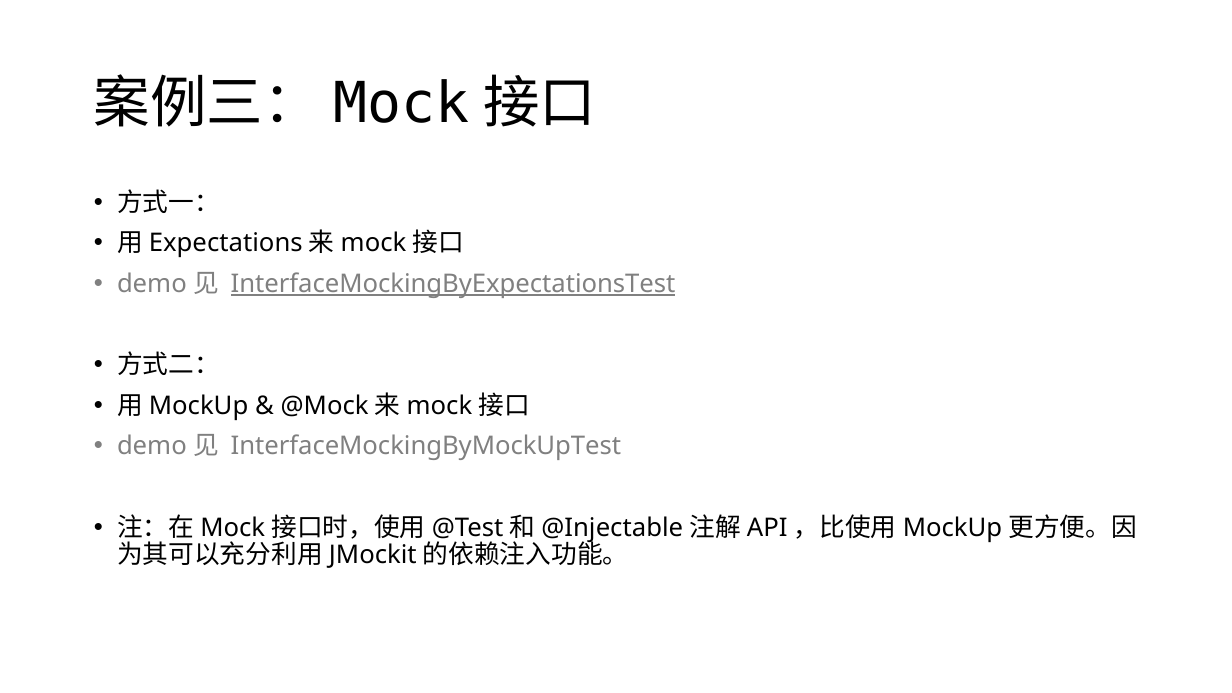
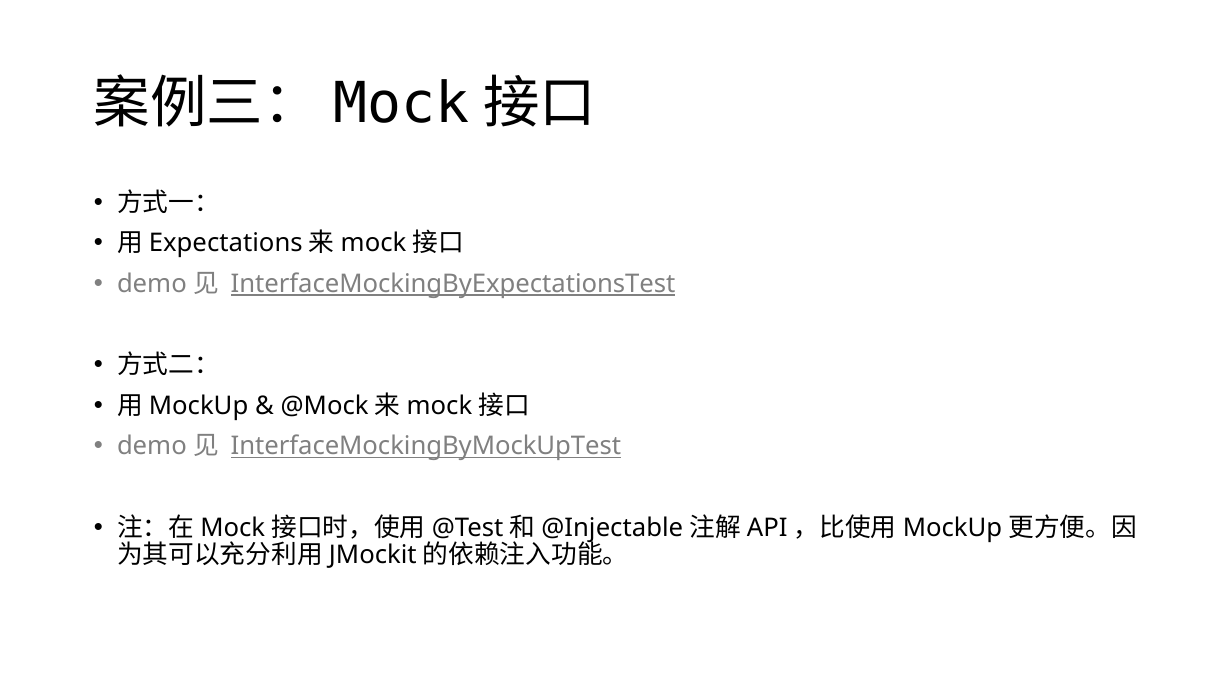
InterfaceMockingByMockUpTest underline: none -> present (426, 446)
